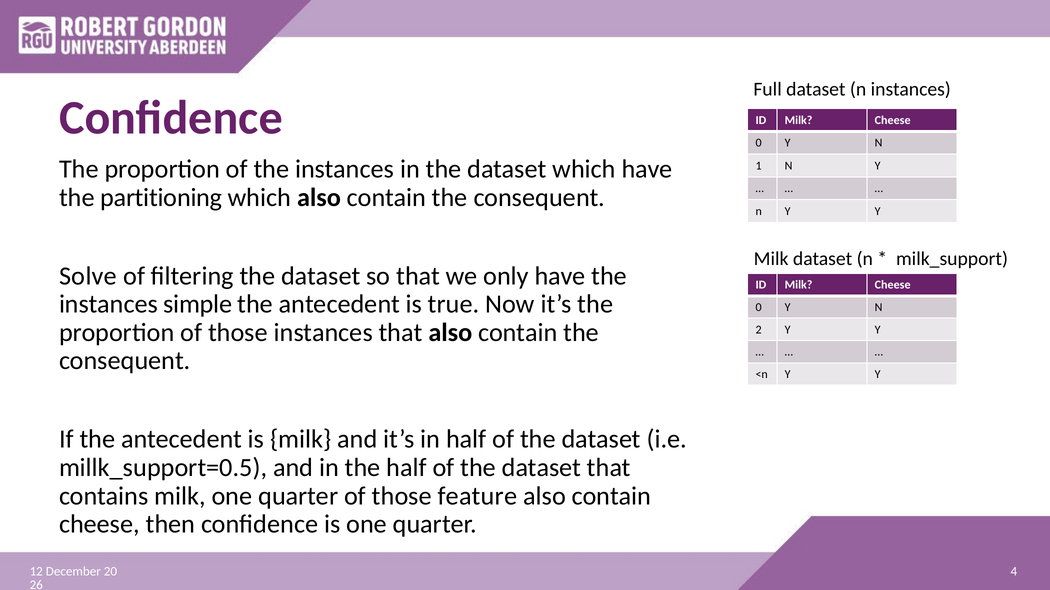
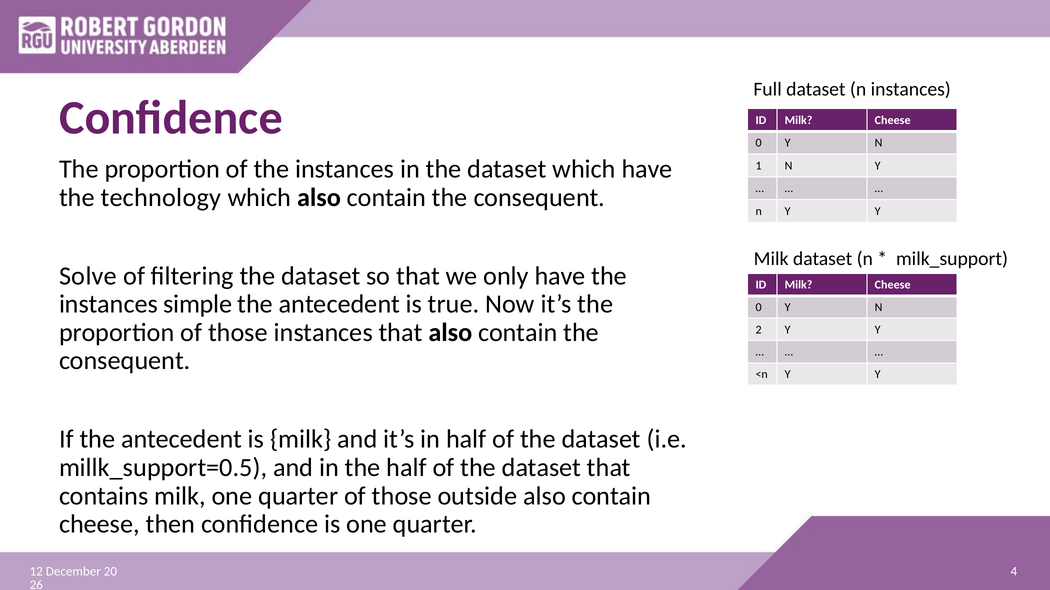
partitioning: partitioning -> technology (161, 198)
feature: feature -> outside (477, 496)
